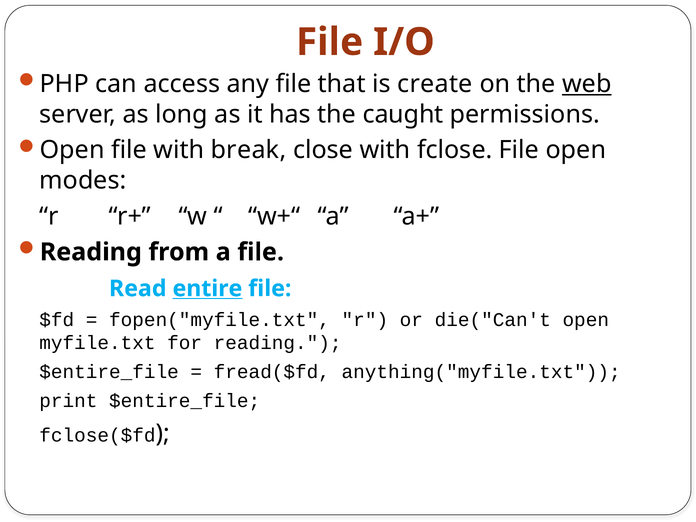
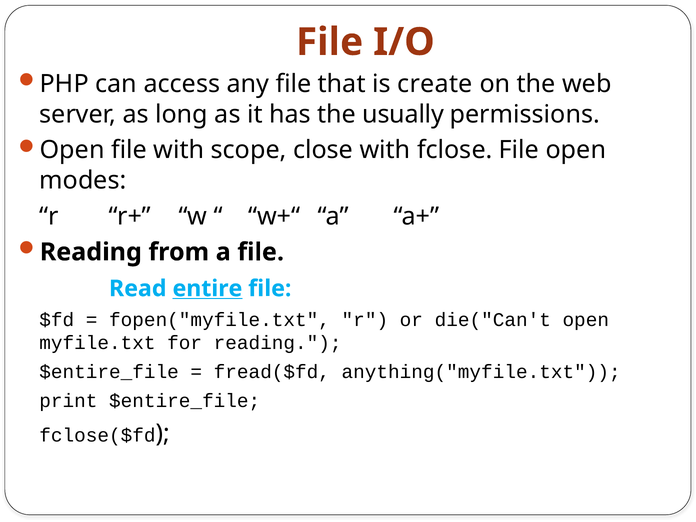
web underline: present -> none (587, 84)
caught: caught -> usually (403, 114)
break: break -> scope (249, 150)
